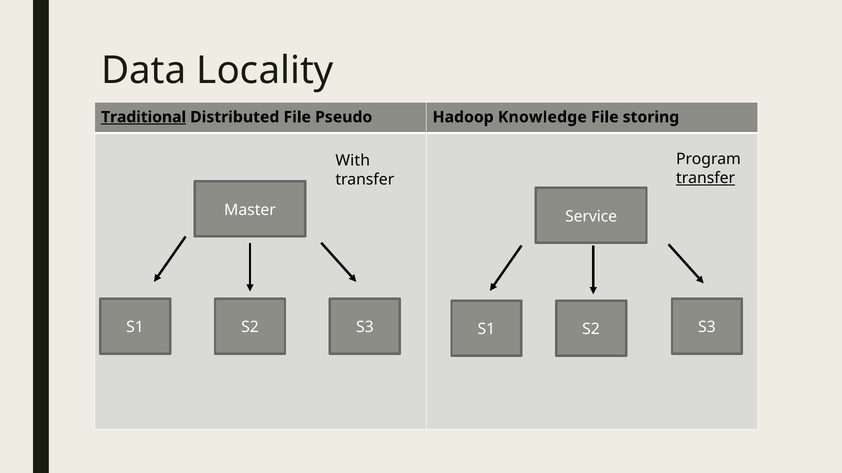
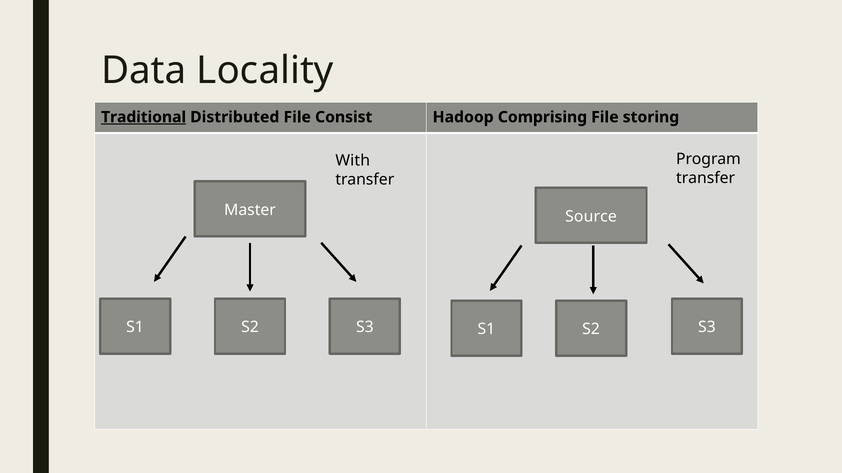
Pseudo: Pseudo -> Consist (344, 117)
Knowledge: Knowledge -> Comprising (542, 117)
transfer underline: present -> none (706, 178)
Service: Service -> Source (591, 217)
